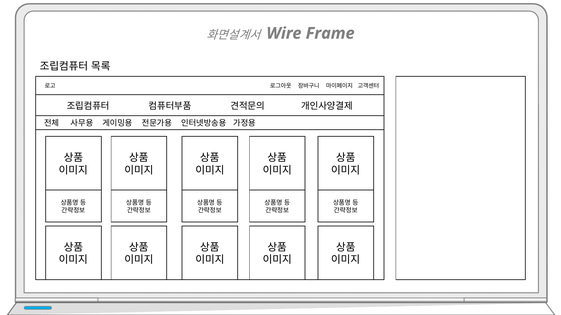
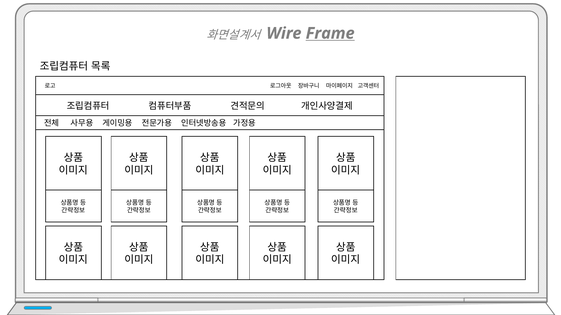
Frame underline: none -> present (330, 33)
